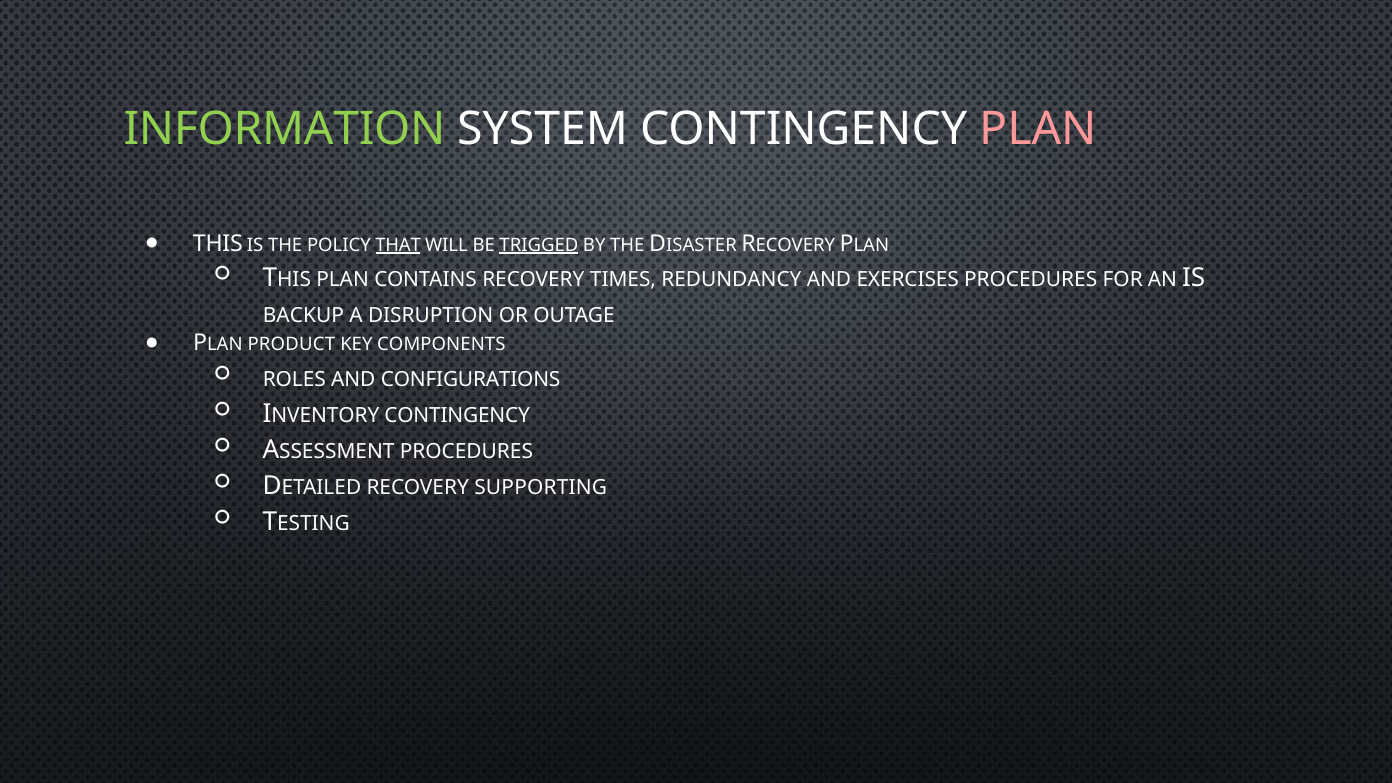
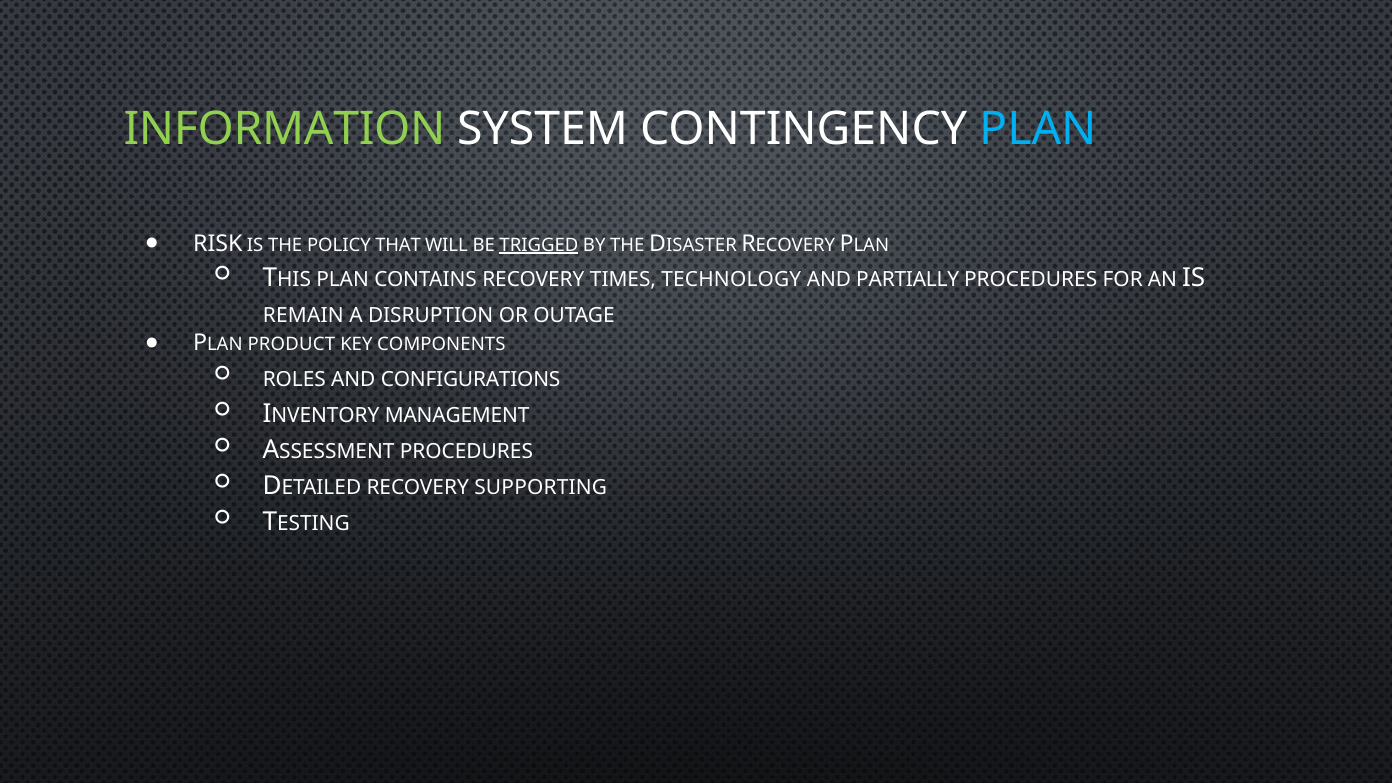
PLAN colour: pink -> light blue (1038, 129)
THIS: THIS -> RISK (218, 244)
THAT underline: present -> none (398, 245)
REDUNDANCY: REDUNDANCY -> TECHNOLOGY (731, 280)
EXERCISES: EXERCISES -> PARTIALLY (908, 280)
BACKUP: BACKUP -> REMAIN (303, 316)
INVENTORY CONTINGENCY: CONTINGENCY -> MANAGEMENT (457, 415)
